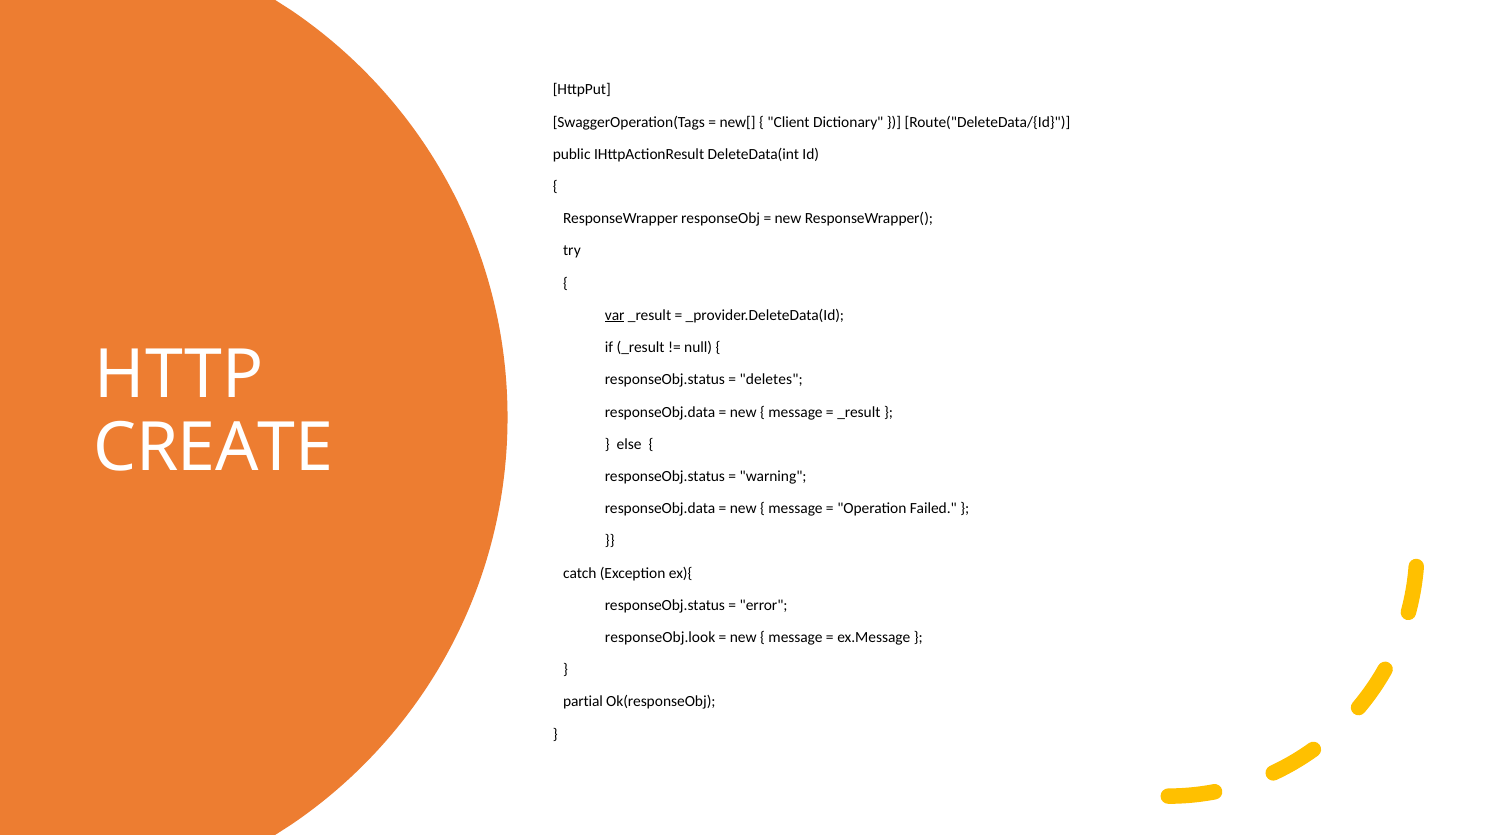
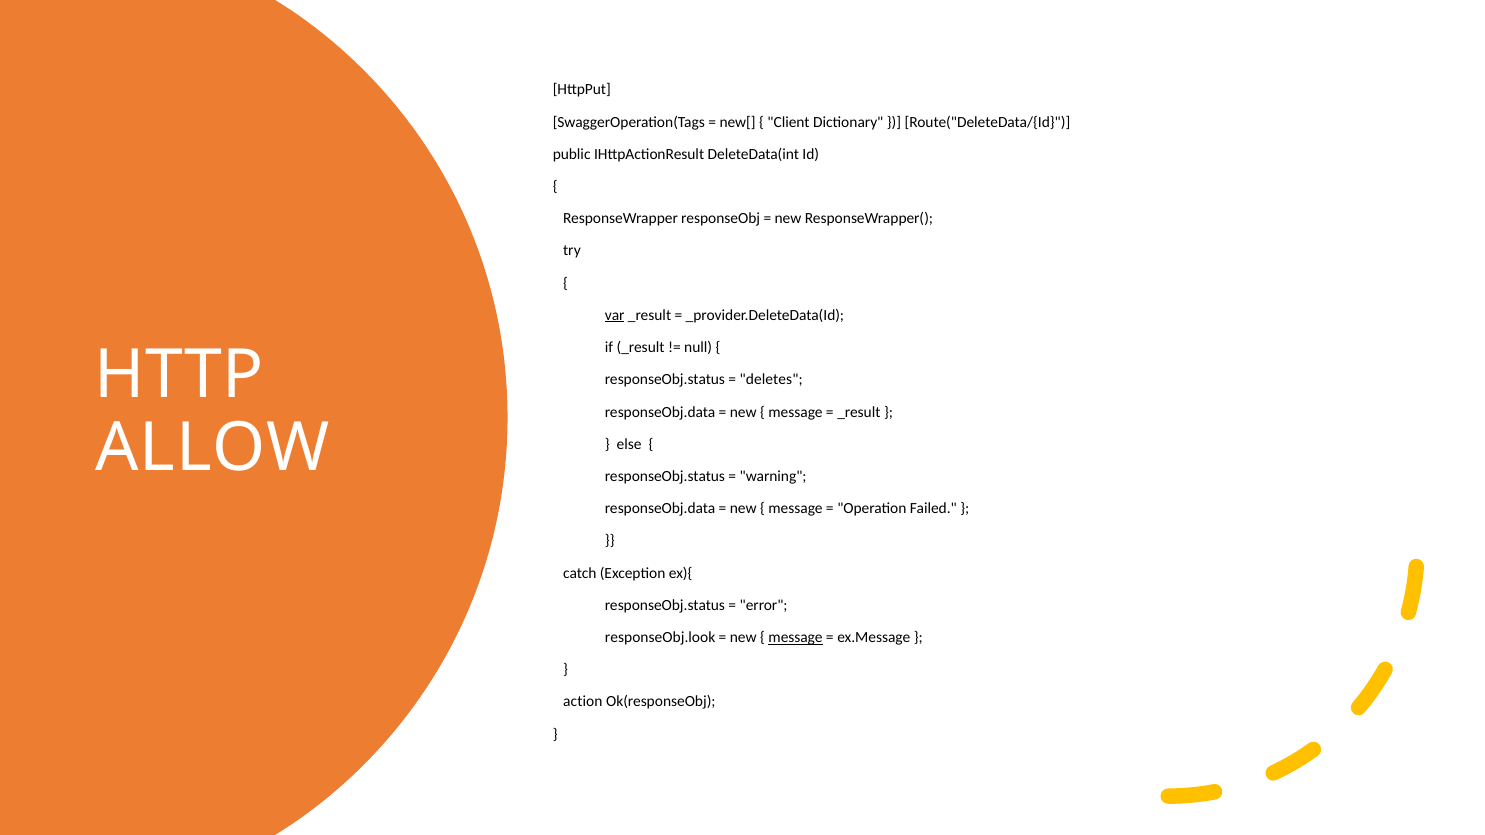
CREATE: CREATE -> ALLOW (213, 449)
message underline: none -> present (796, 638)
partial: partial -> action (583, 702)
